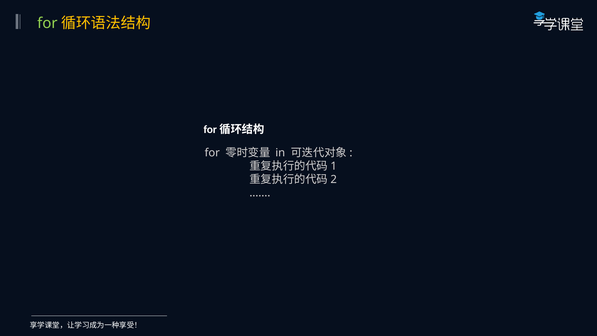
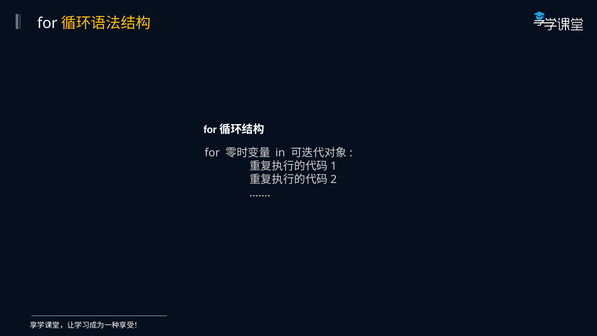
for colour: light green -> white (47, 23)
